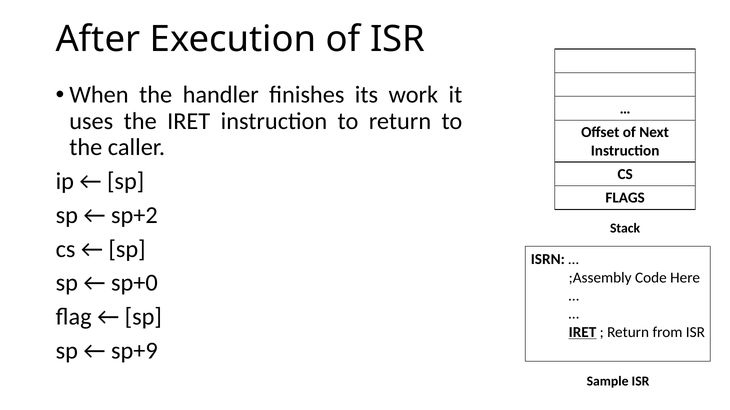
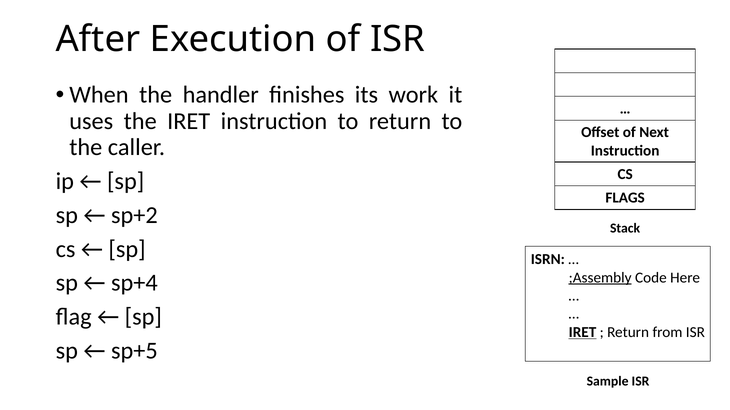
;Assembly underline: none -> present (600, 278)
sp+0: sp+0 -> sp+4 (134, 283)
sp+9: sp+9 -> sp+5 (134, 351)
